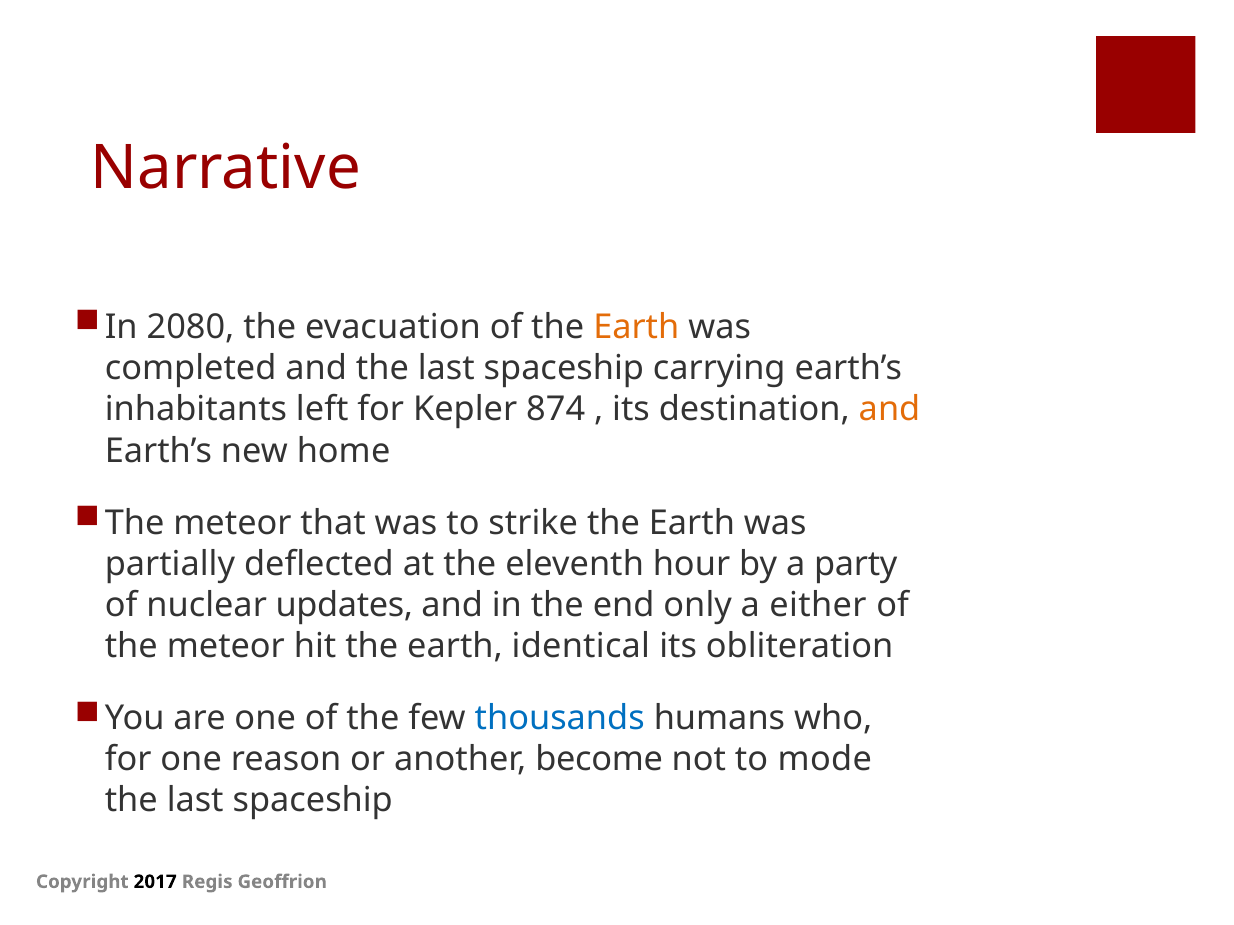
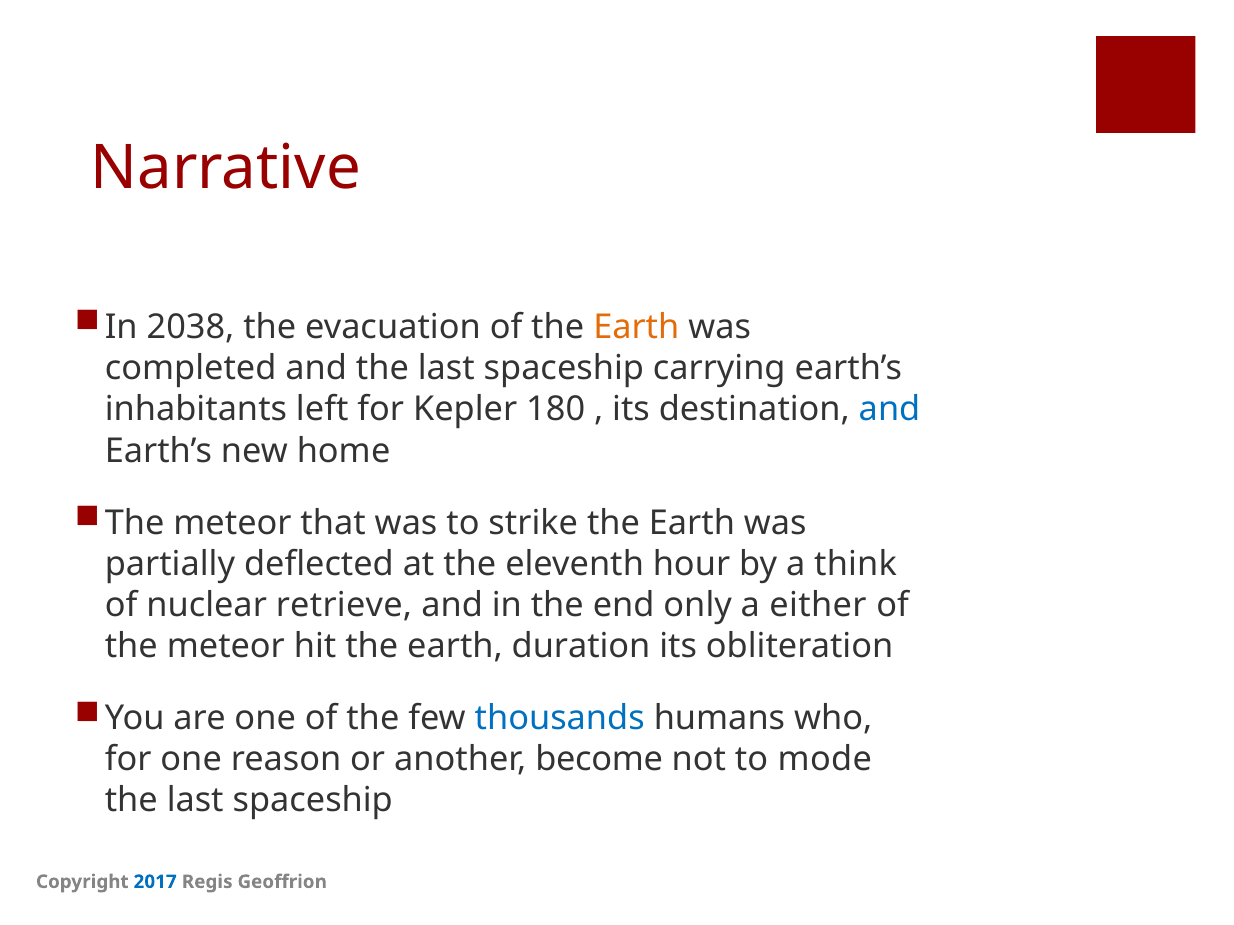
2080: 2080 -> 2038 (191, 327)
874: 874 -> 180 (556, 410)
and colour: orange -> blue (890, 410)
party: party -> think (856, 564)
updates: updates -> retrieve (344, 605)
identical: identical -> duration (581, 647)
2017 colour: black -> blue (155, 882)
